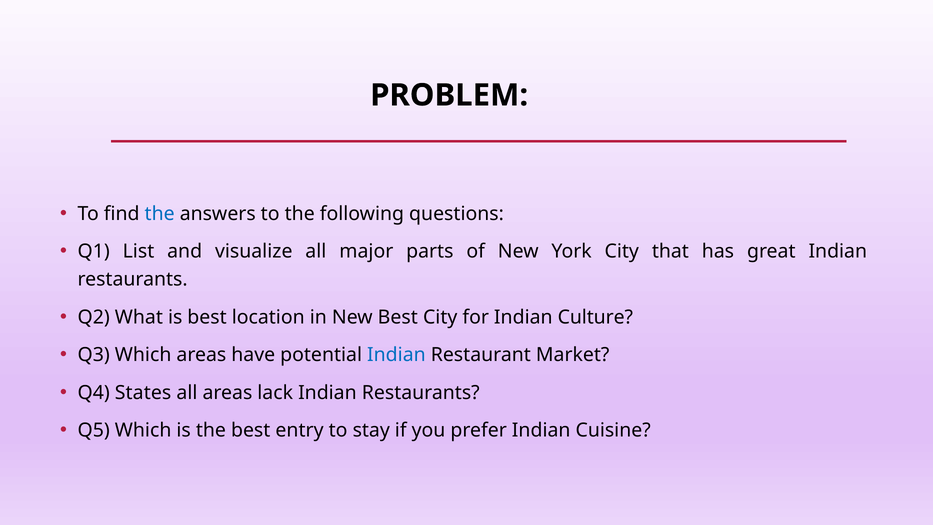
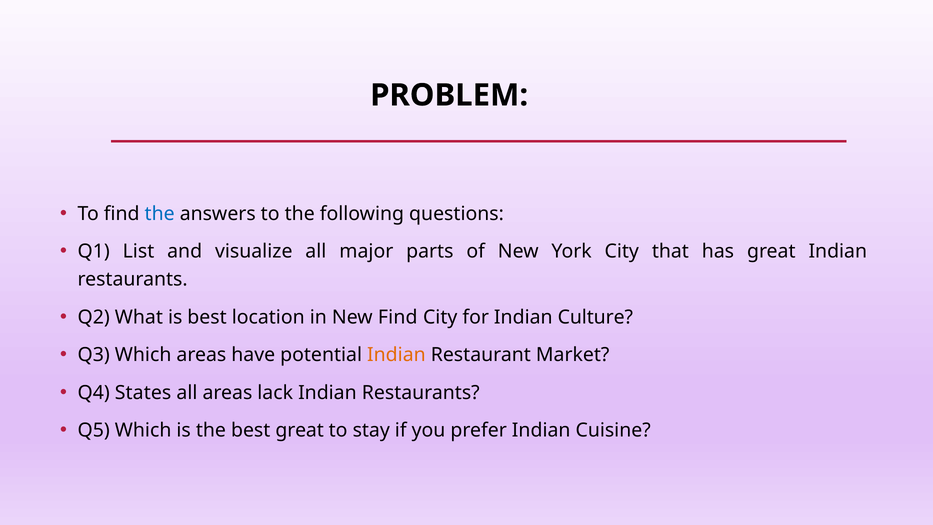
New Best: Best -> Find (398, 317)
Indian colour: blue -> orange (396, 355)
best entry: entry -> great (300, 430)
